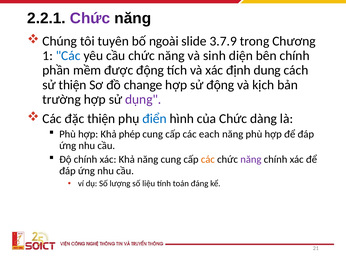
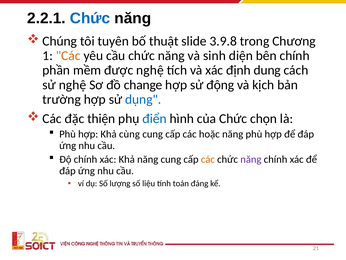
Chức colour: purple -> blue (90, 18)
ngoài: ngoài -> thuật (164, 41)
3.7.9: 3.7.9 -> 3.9.8 (223, 41)
Các colour: blue -> orange (68, 56)
được động: động -> nghệ (150, 70)
sử thiện: thiện -> nghệ (73, 85)
dụng colour: purple -> blue (143, 99)
dàng: dàng -> chọn (264, 118)
phép: phép -> cùng (129, 134)
each: each -> hoặc (209, 134)
